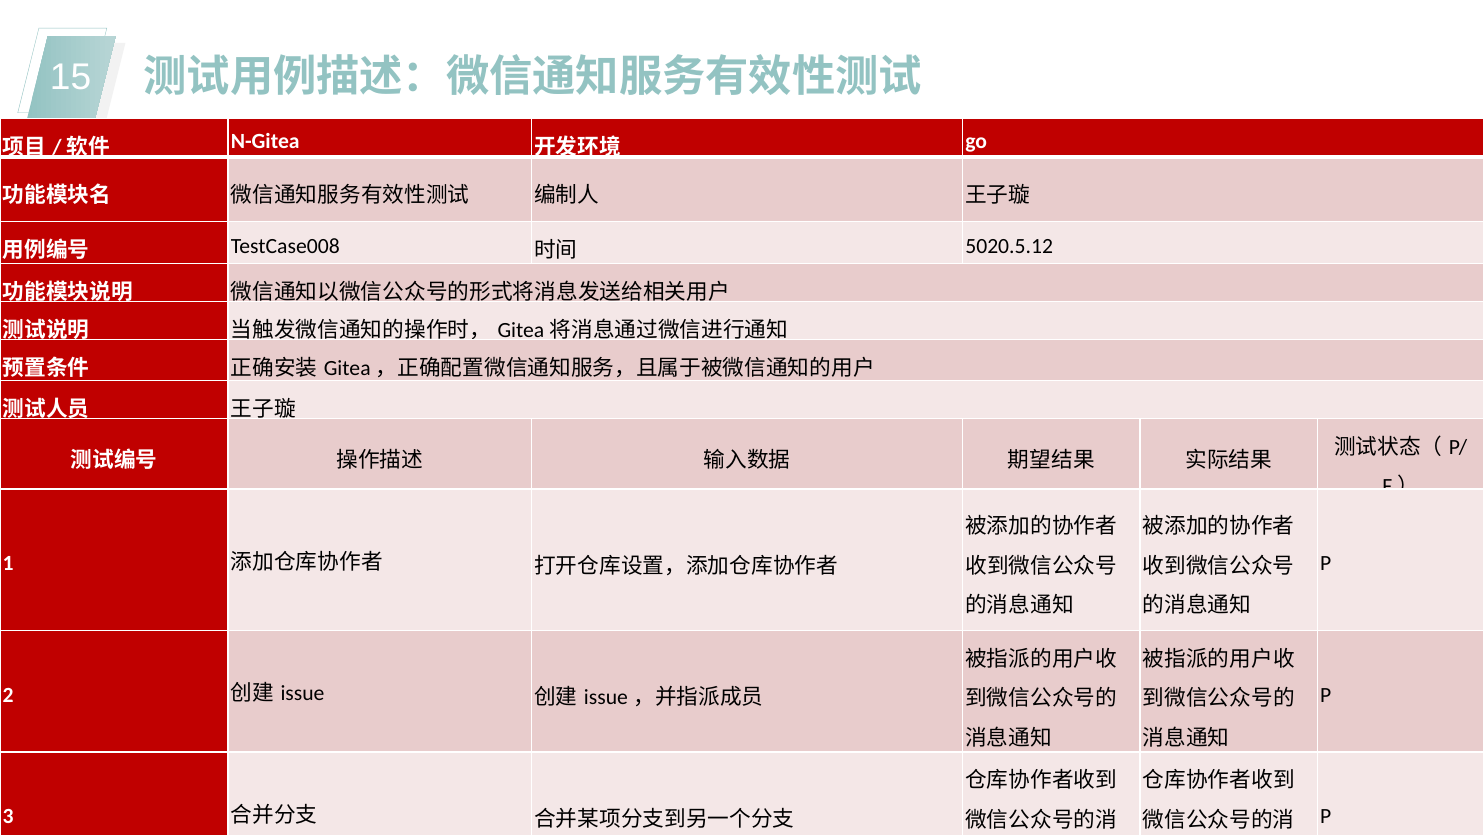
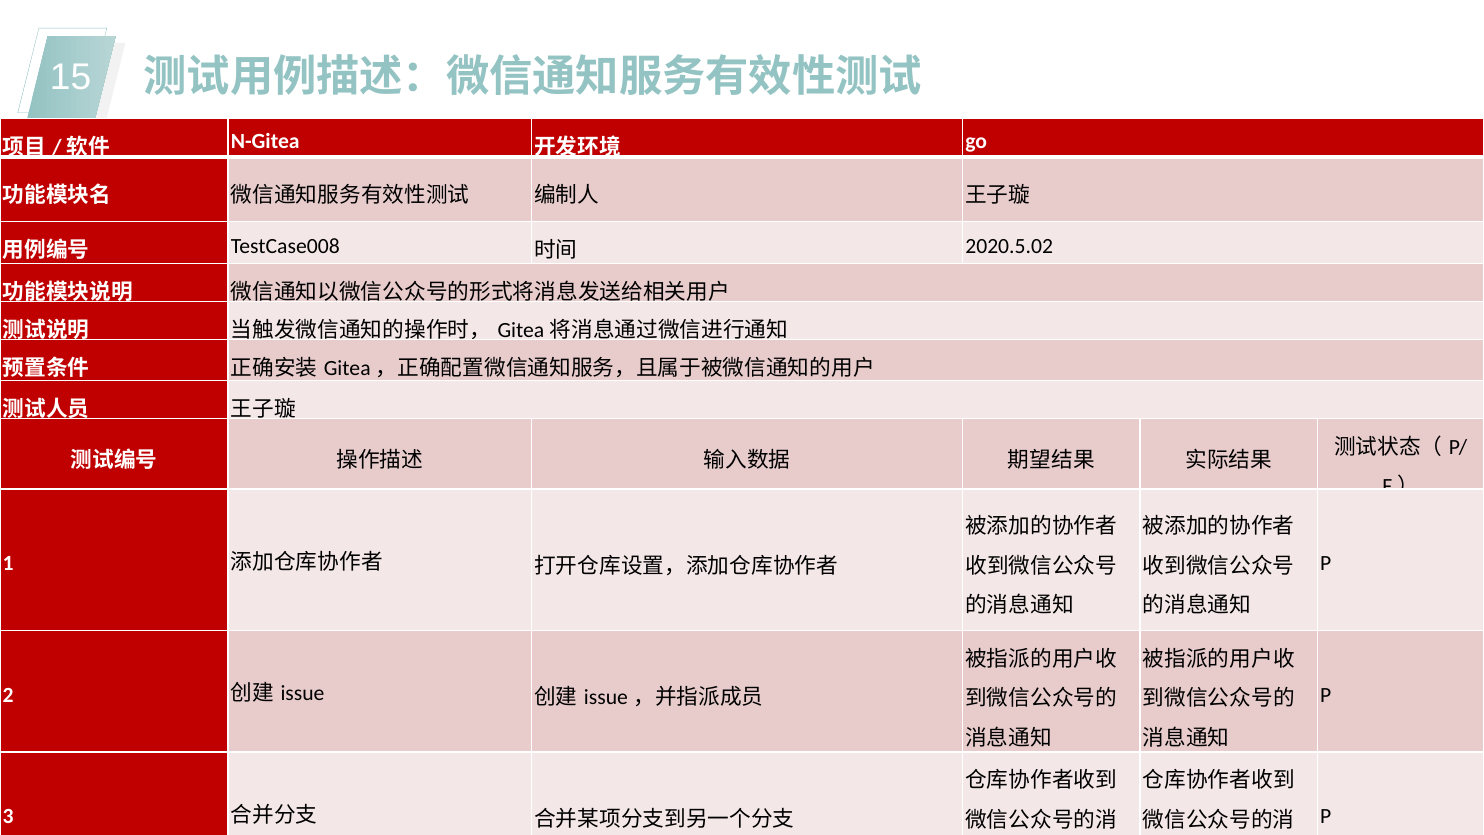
5020.5.12: 5020.5.12 -> 2020.5.02 (1009, 246)
